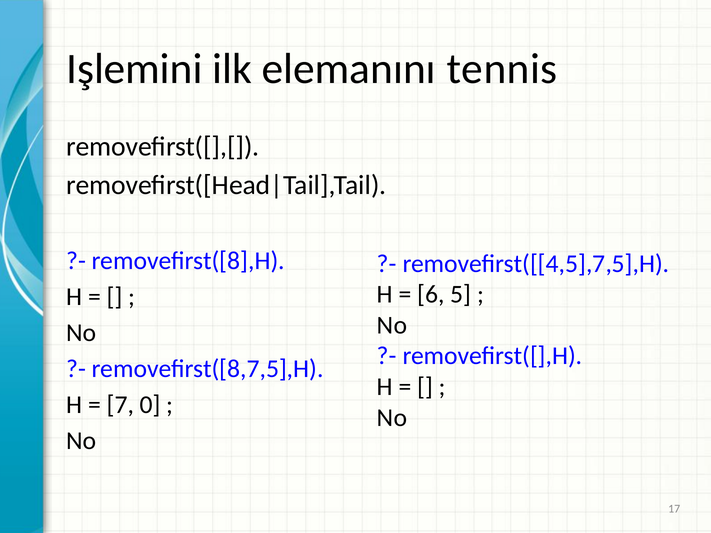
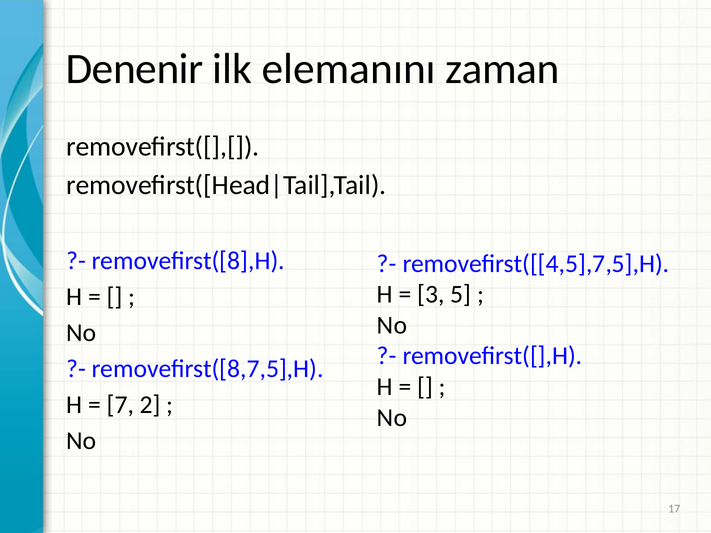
Işlemini: Işlemini -> Denenir (135, 69)
tennis: tennis -> zaman (502, 69)
6: 6 -> 3 (431, 295)
0: 0 -> 2 (150, 405)
